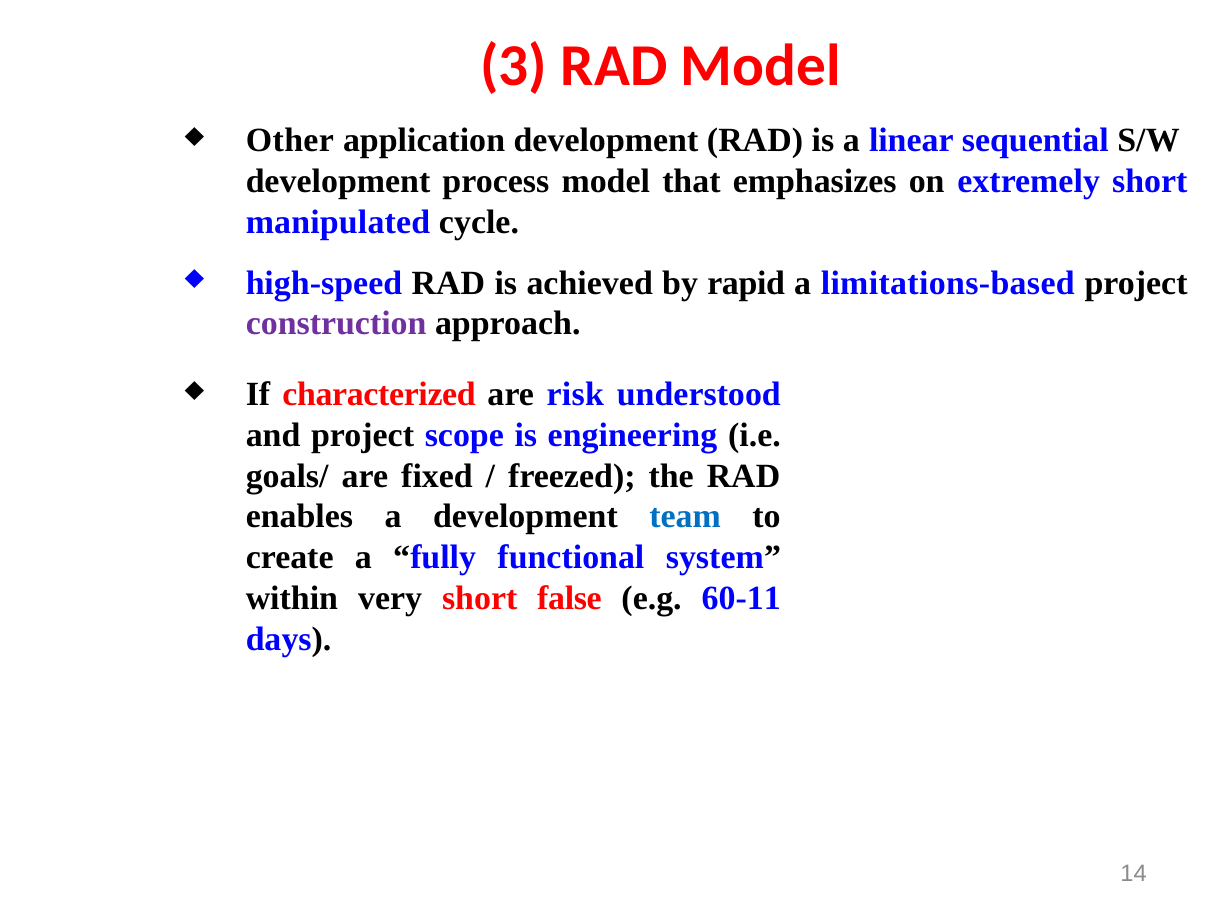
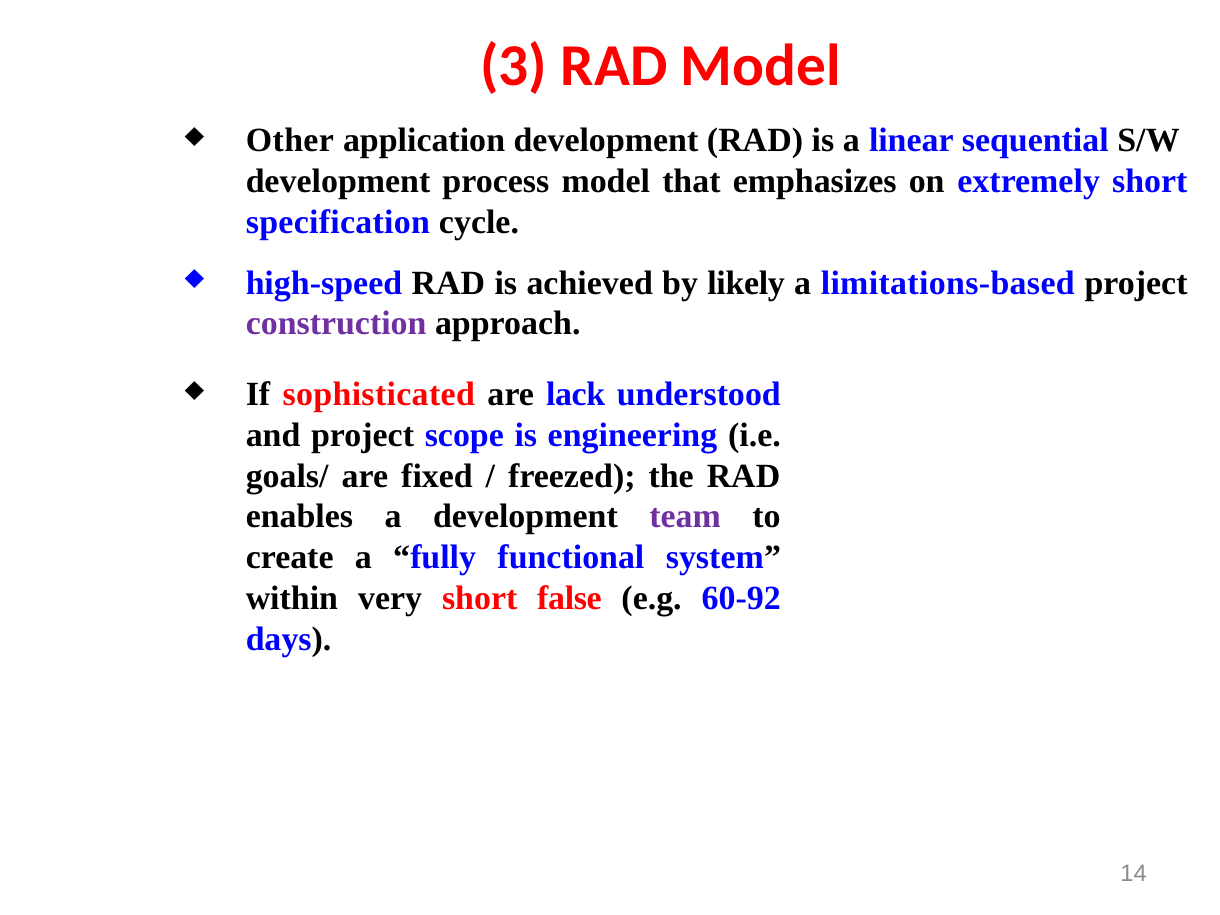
manipulated: manipulated -> specification (338, 222)
rapid: rapid -> likely (746, 283)
characterized: characterized -> sophisticated (379, 395)
risk: risk -> lack (576, 395)
team colour: blue -> purple (685, 517)
60-11: 60-11 -> 60-92 (741, 598)
